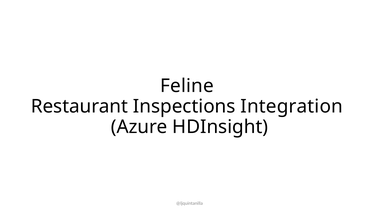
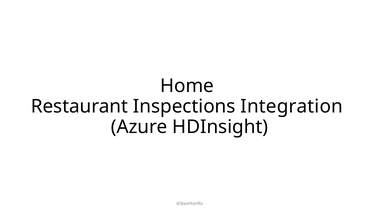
Feline: Feline -> Home (187, 86)
